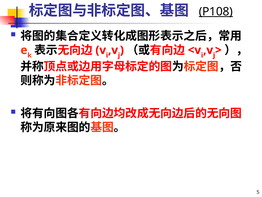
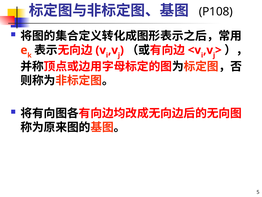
P108 underline: present -> none (216, 12)
